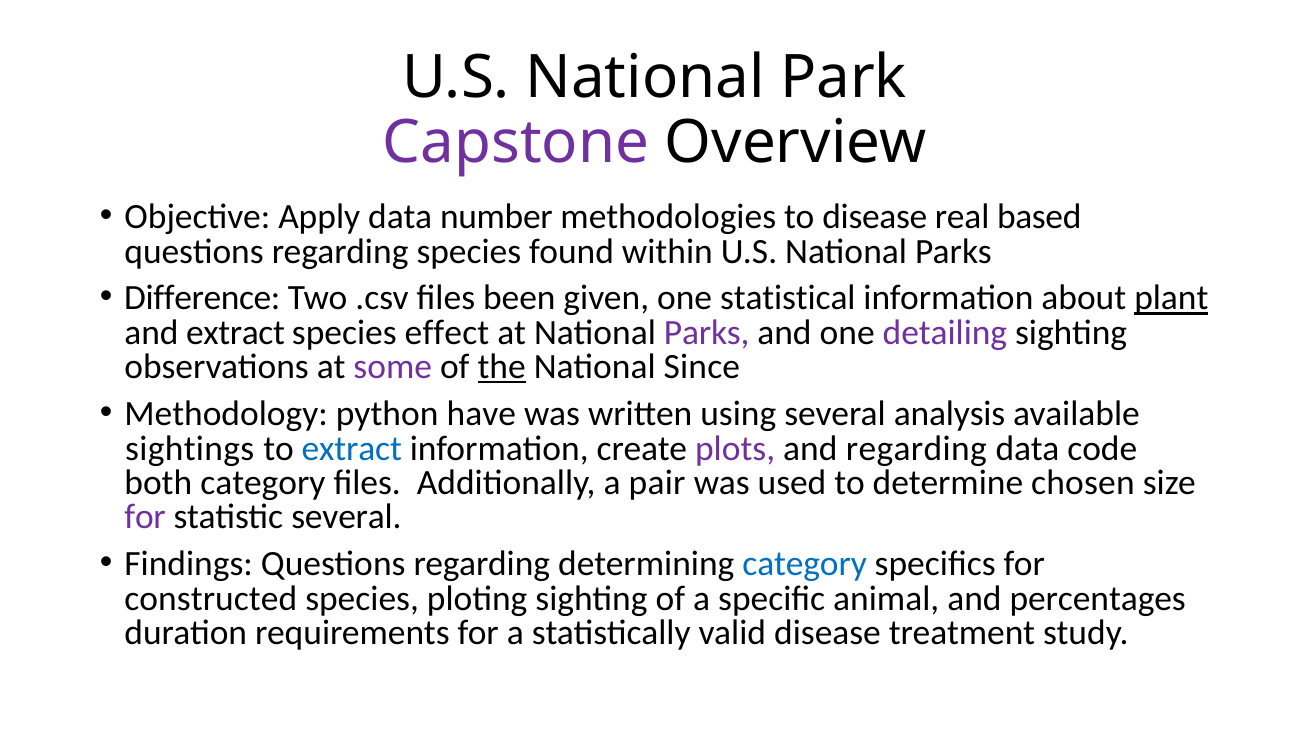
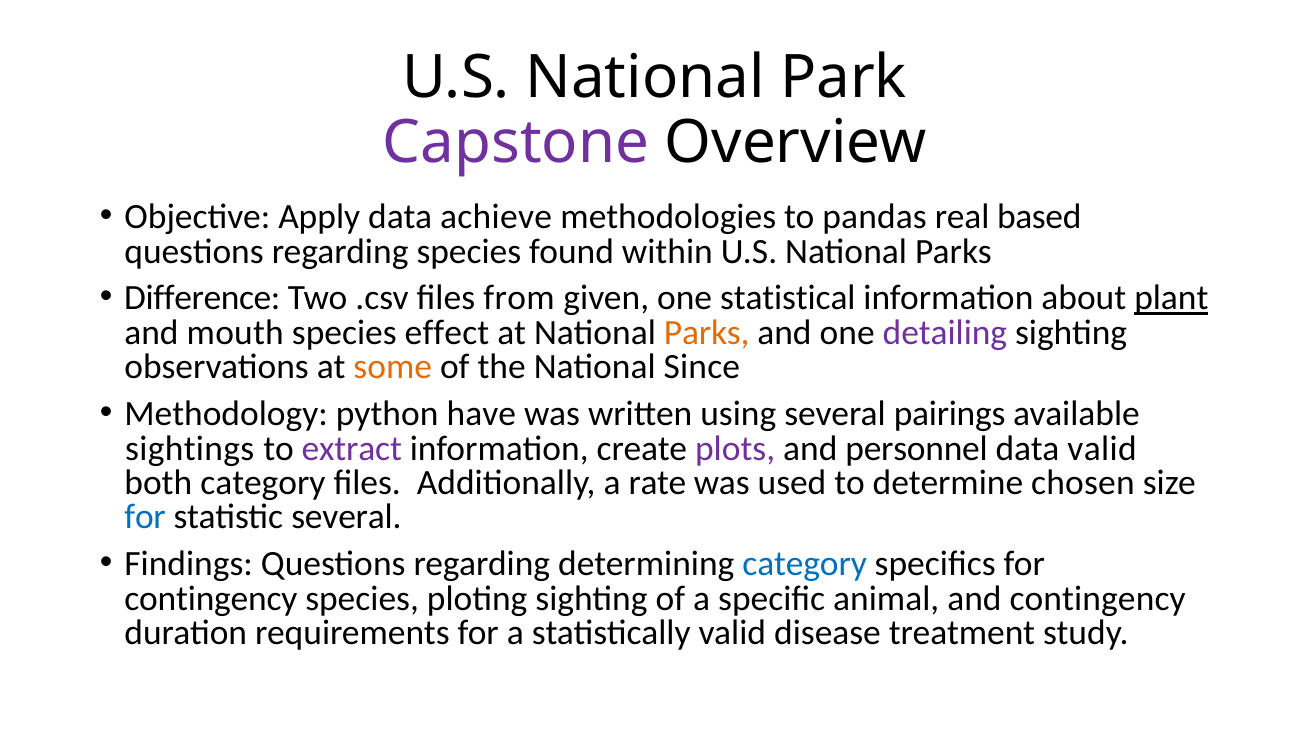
number: number -> achieve (496, 217)
to disease: disease -> pandas (875, 217)
been: been -> from (519, 298)
and extract: extract -> mouth (235, 333)
Parks colour: purple -> orange (707, 333)
some colour: purple -> orange (393, 367)
the underline: present -> none (502, 367)
analysis: analysis -> pairings (950, 414)
extract colour: blue -> purple (352, 448)
and regarding: regarding -> personnel (917, 448)
data code: code -> valid (1102, 448)
pair: pair -> rate (657, 483)
for colour: purple -> blue (145, 517)
constructed: constructed -> contingency (211, 598)
and percentages: percentages -> contingency (1098, 598)
